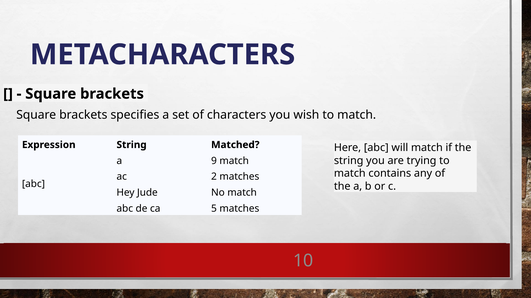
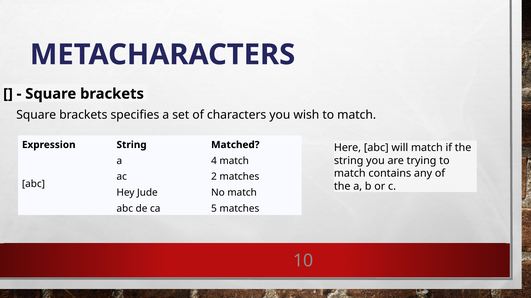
9: 9 -> 4 (214, 161)
